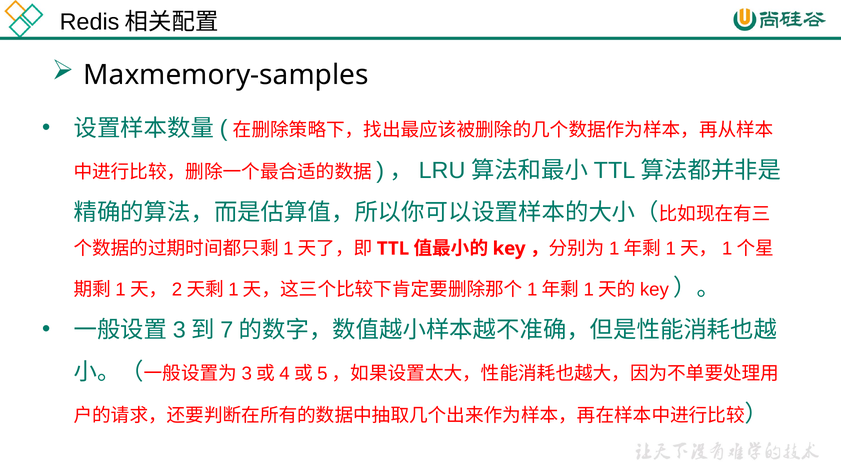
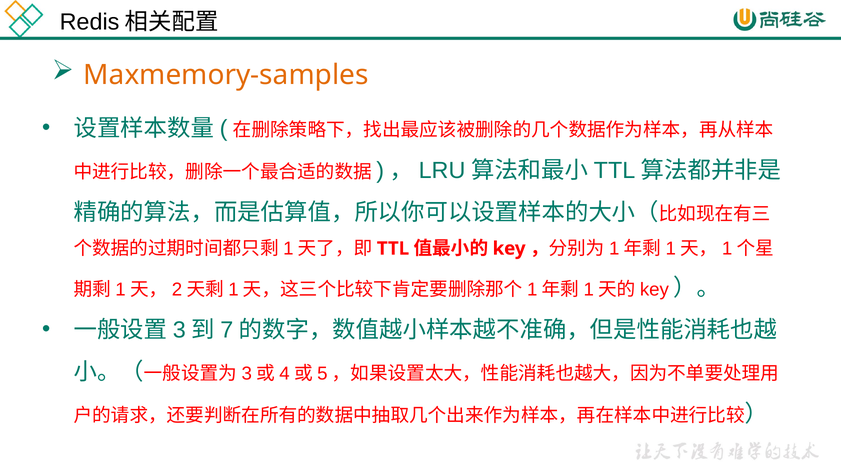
Maxmemory-samples colour: black -> orange (226, 75)
